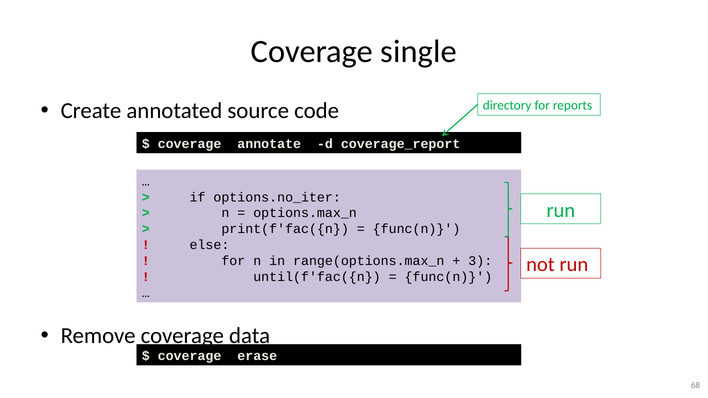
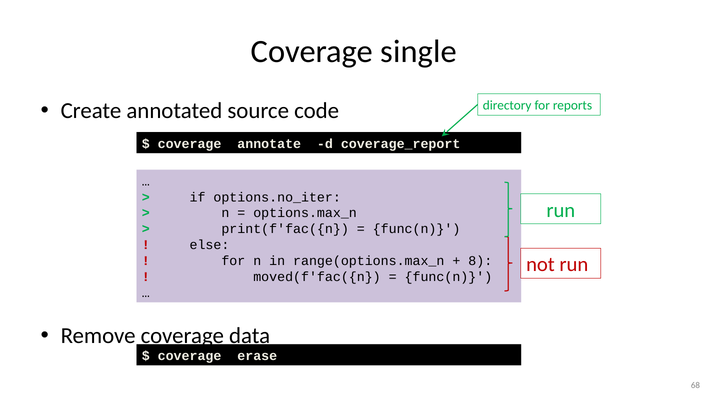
3: 3 -> 8 (480, 261)
until(f'fac({n: until(f'fac({n -> moved(f'fac({n (317, 277)
